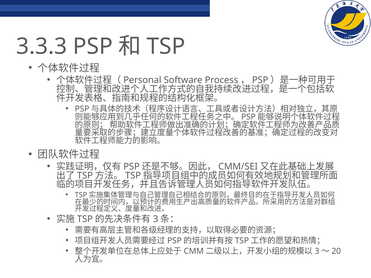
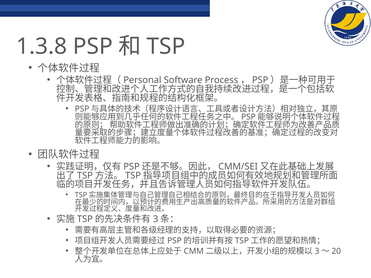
3.3.3: 3.3.3 -> 1.3.8 (42, 47)
